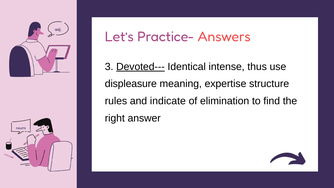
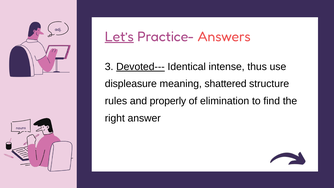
Let’s underline: none -> present (119, 37)
expertise: expertise -> shattered (226, 84)
indicate: indicate -> properly (168, 101)
